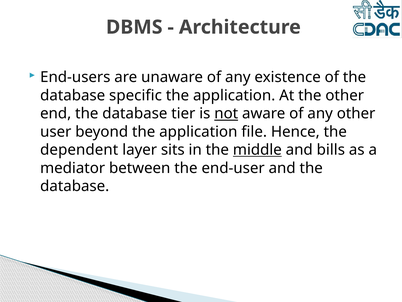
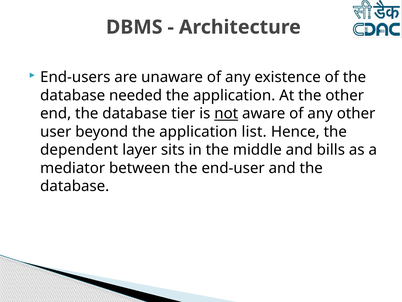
specific: specific -> needed (136, 95)
file: file -> list (254, 132)
middle underline: present -> none (257, 150)
